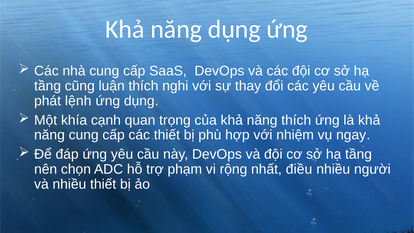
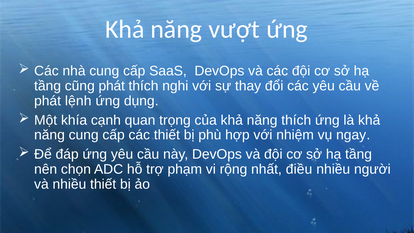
năng dụng: dụng -> vượt (234, 29)
cũng luận: luận -> phát (112, 86)
